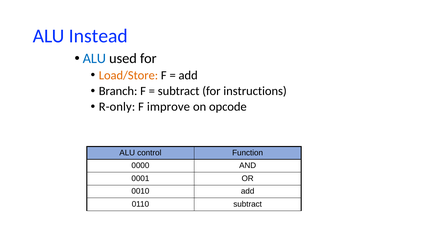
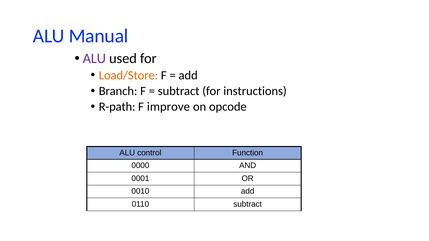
Instead: Instead -> Manual (99, 36)
ALU colour: blue -> purple (94, 59)
R-only: R-only -> R-path (117, 107)
